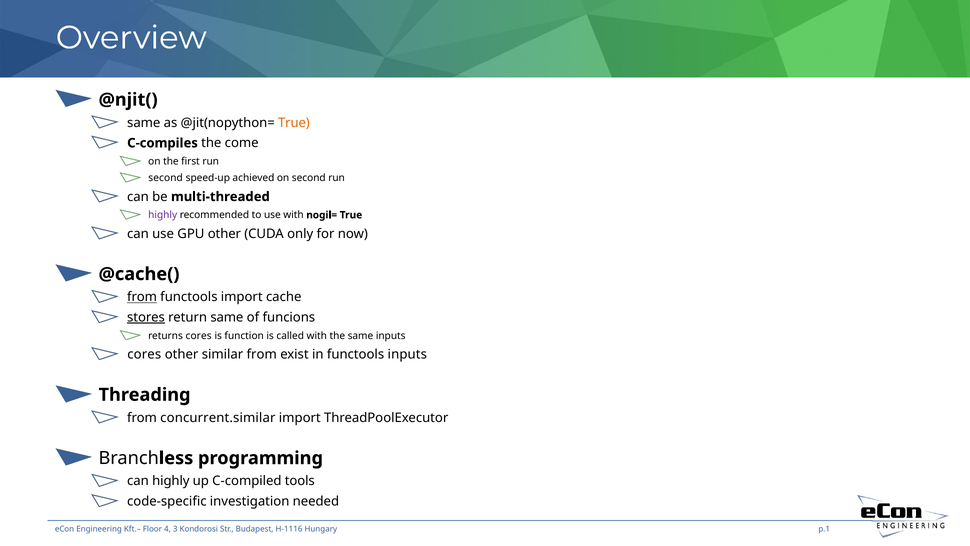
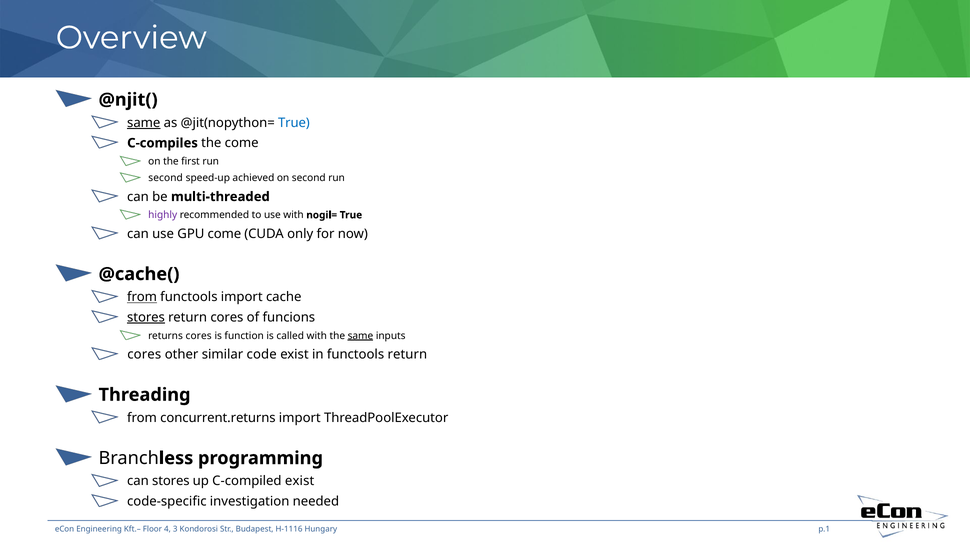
same underline: none -> present (144, 123)
True colour: orange -> blue (294, 123)
GPU other: other -> come (224, 234)
return same: same -> cores (227, 317)
same underline: none -> present (360, 335)
similar from: from -> code (262, 354)
functools inputs: inputs -> return (407, 354)
concurrent.similar: concurrent.similar -> concurrent.returns (218, 417)
can highly: highly -> stores (171, 481)
C-compiled tools: tools -> exist (300, 481)
